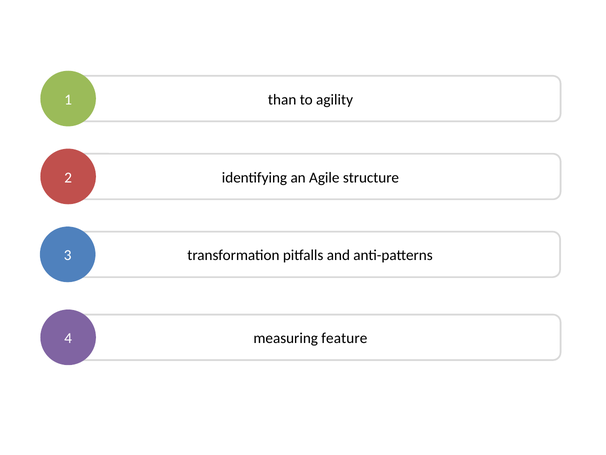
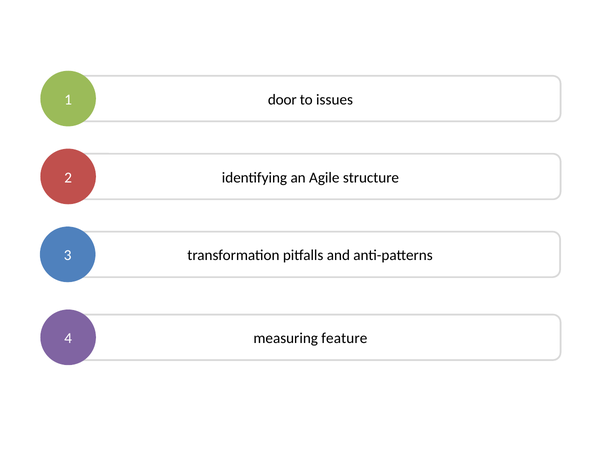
than: than -> door (282, 100)
agility: agility -> issues (335, 100)
